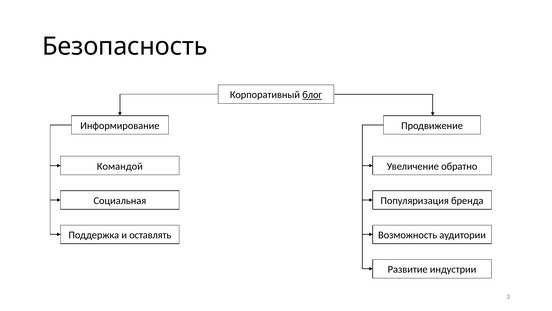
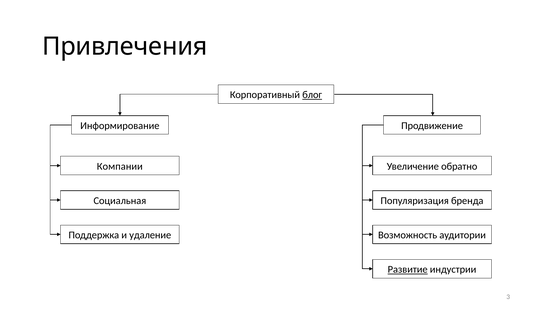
Безопасность: Безопасность -> Привлечения (125, 46)
Командой: Командой -> Компании (120, 166)
оставлять: оставлять -> удаление (150, 235)
Развитие underline: none -> present (408, 269)
